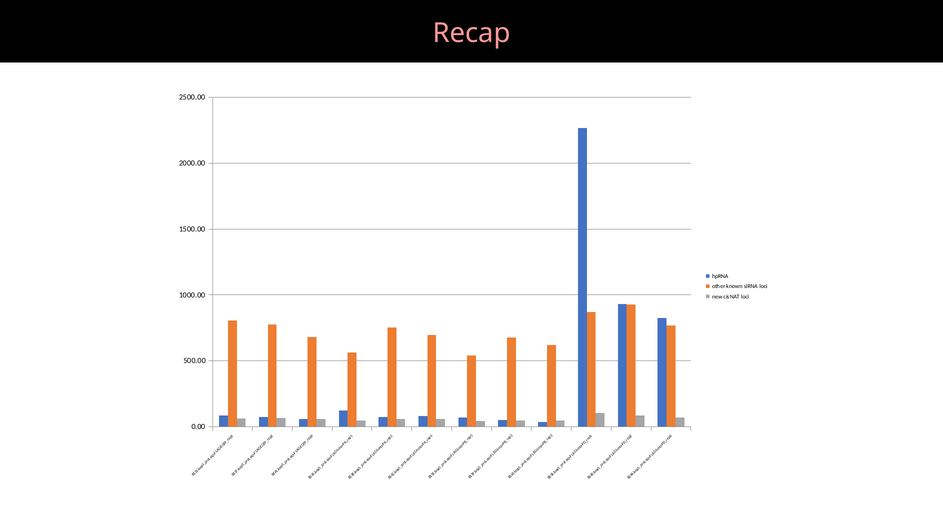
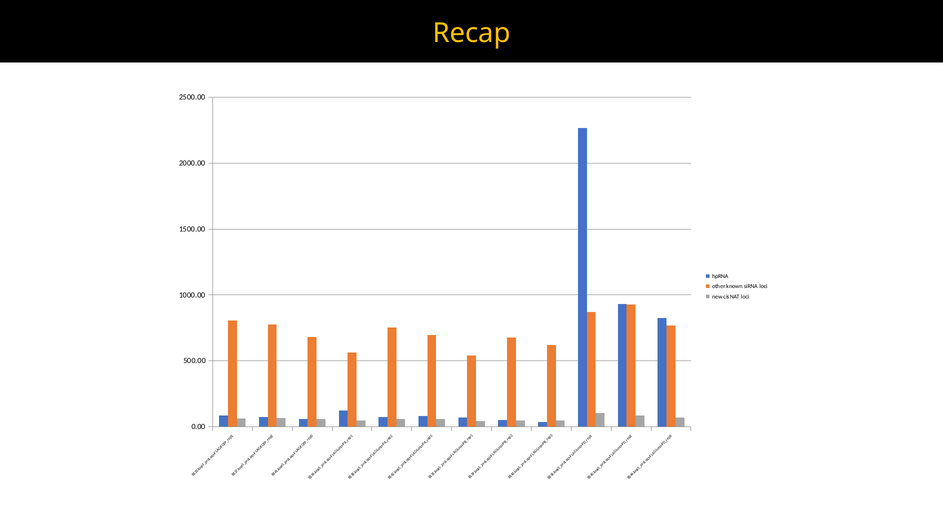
Recap colour: pink -> yellow (472, 33)
